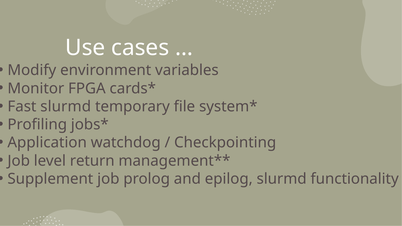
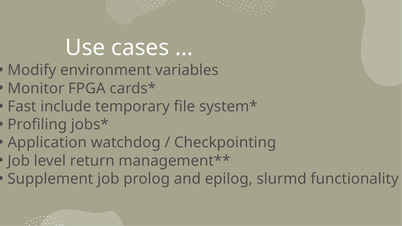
Fast slurmd: slurmd -> include (66, 107)
